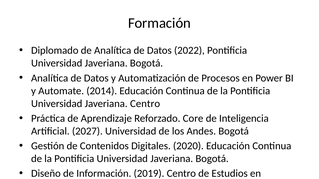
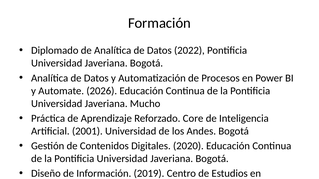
Automate 2014: 2014 -> 2026 (102, 91)
Javeriana Centro: Centro -> Mucho (145, 104)
2027: 2027 -> 2001 (87, 131)
